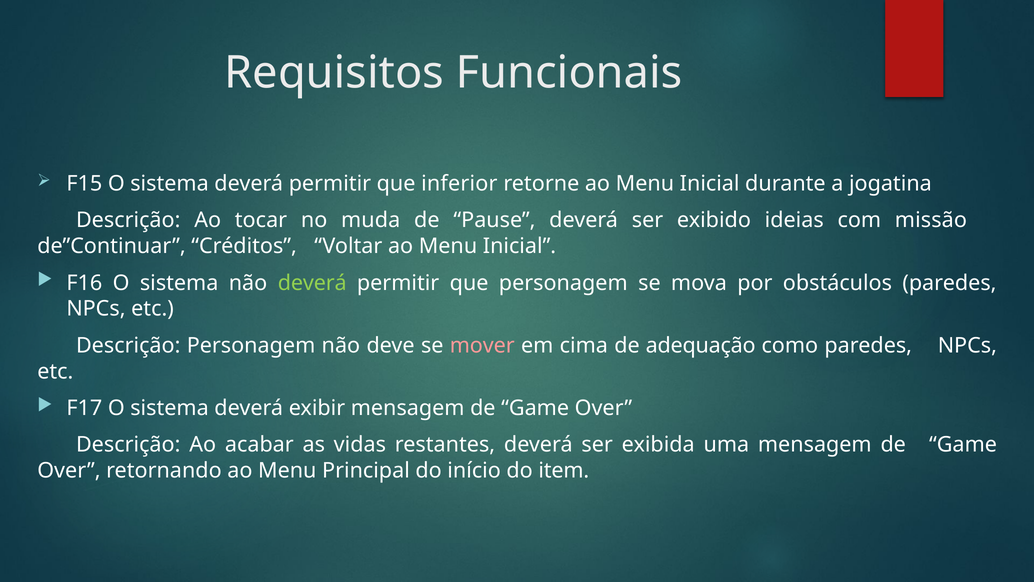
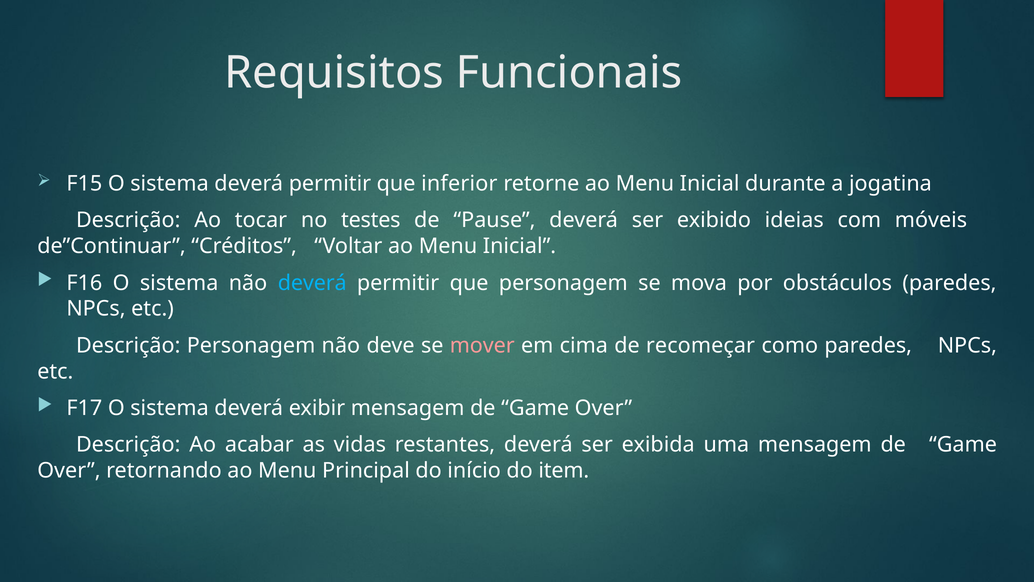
muda: muda -> testes (371, 220)
missão: missão -> móveis (931, 220)
deverá colour: light green -> light blue (312, 283)
adequação: adequação -> recomeçar (700, 345)
